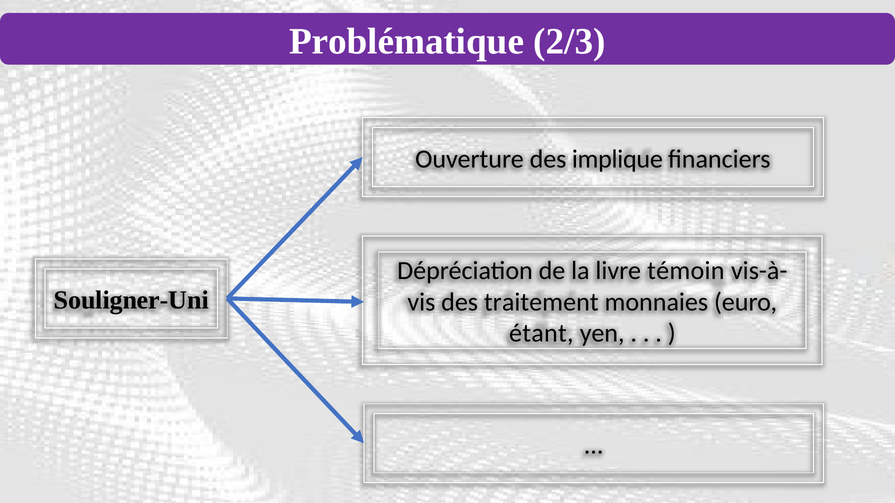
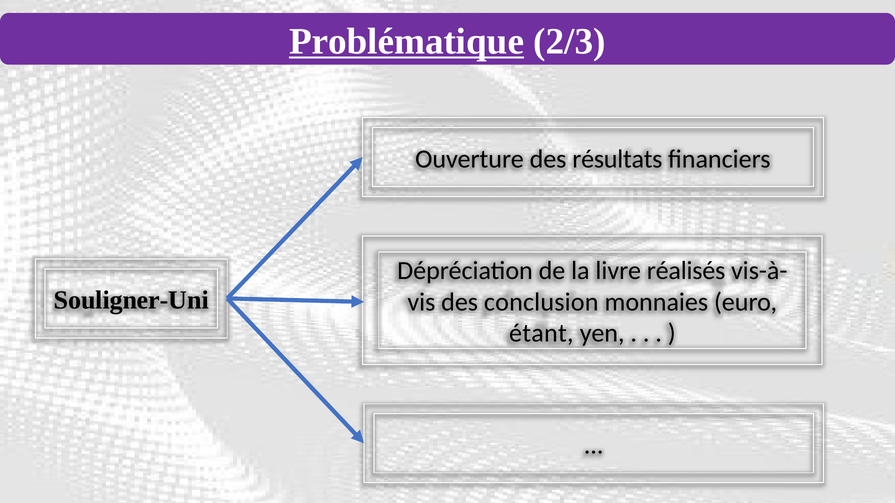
Problématique underline: none -> present (407, 41)
implique: implique -> résultats (617, 159)
témoin: témoin -> réalisés (686, 271)
traitement: traitement -> conclusion (541, 302)
